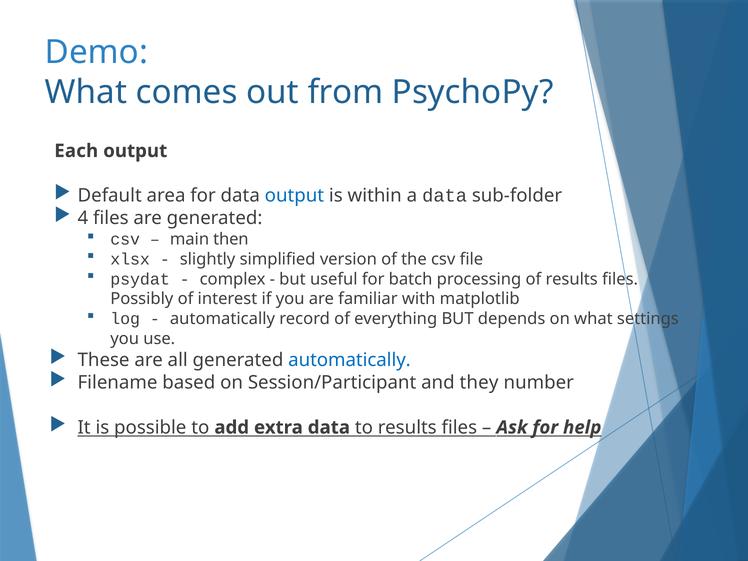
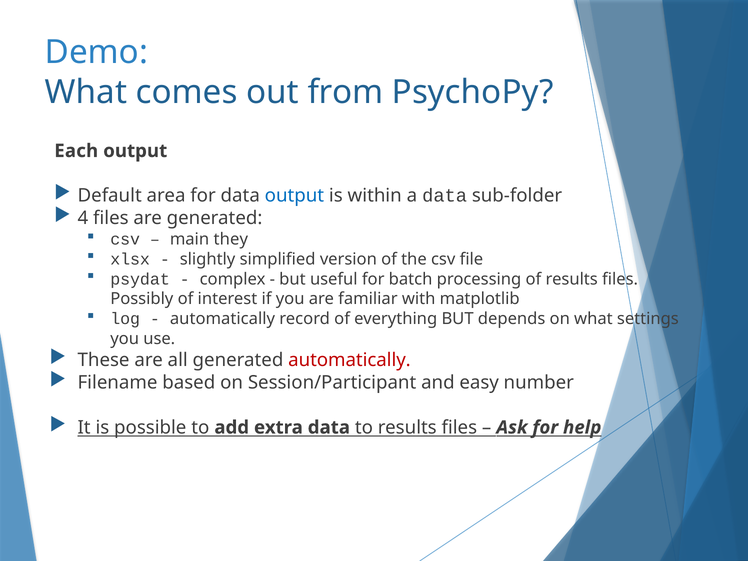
then: then -> they (231, 239)
automatically colour: blue -> red (349, 360)
they: they -> easy (479, 383)
